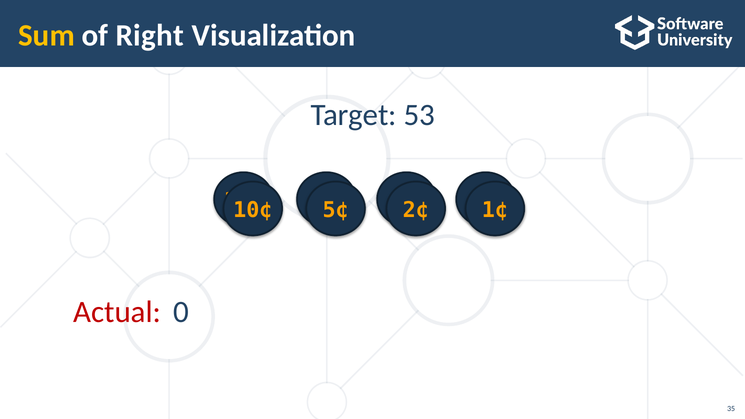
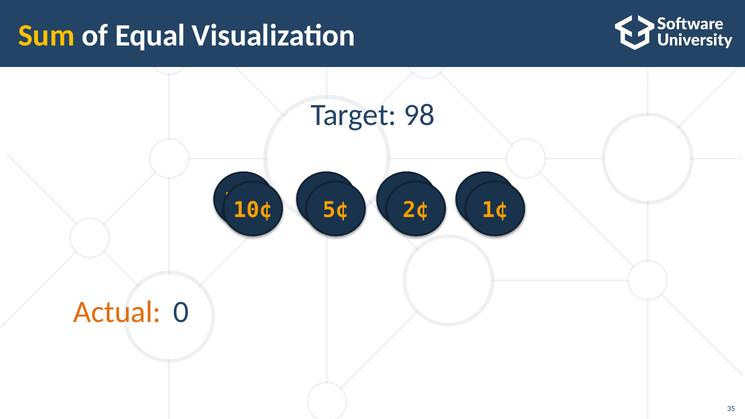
Right: Right -> Equal (150, 35)
53: 53 -> 98 (419, 115)
Actual colour: red -> orange (117, 312)
